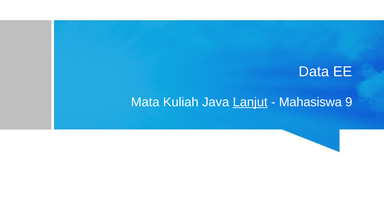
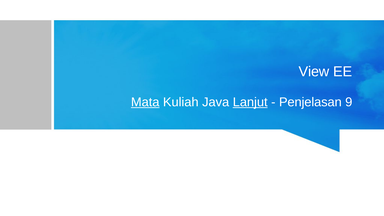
Data: Data -> View (314, 72)
Mata underline: none -> present (145, 102)
Mahasiswa: Mahasiswa -> Penjelasan (310, 102)
